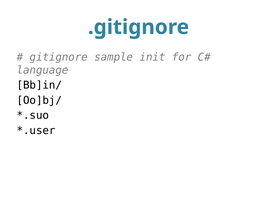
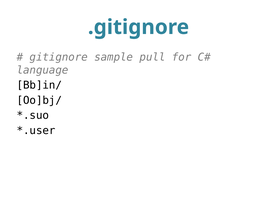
init: init -> pull (153, 57)
